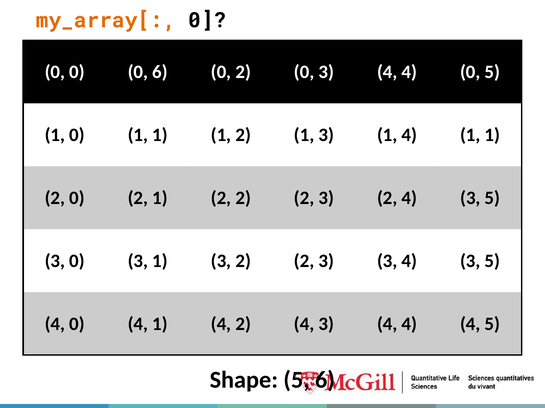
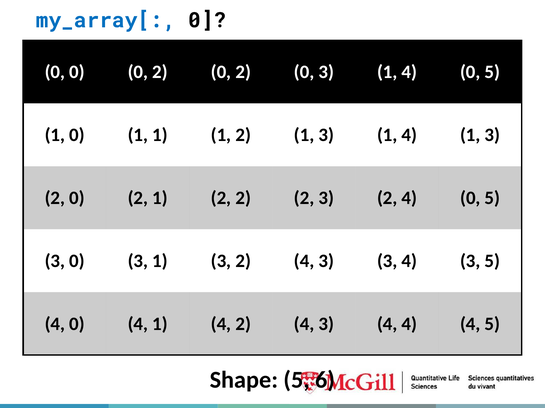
my_array[ colour: orange -> blue (106, 20)
0 0 6: 6 -> 2 (160, 72)
2 0 3 4: 4 -> 1 (387, 72)
4 1 1: 1 -> 3 (492, 135)
3 2 4 3: 3 -> 0 (470, 198)
1 3 2 2: 2 -> 4 (304, 261)
